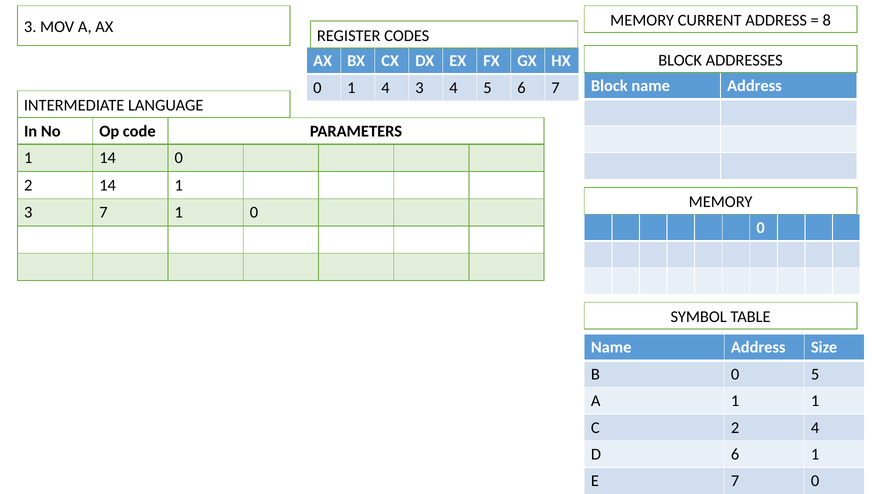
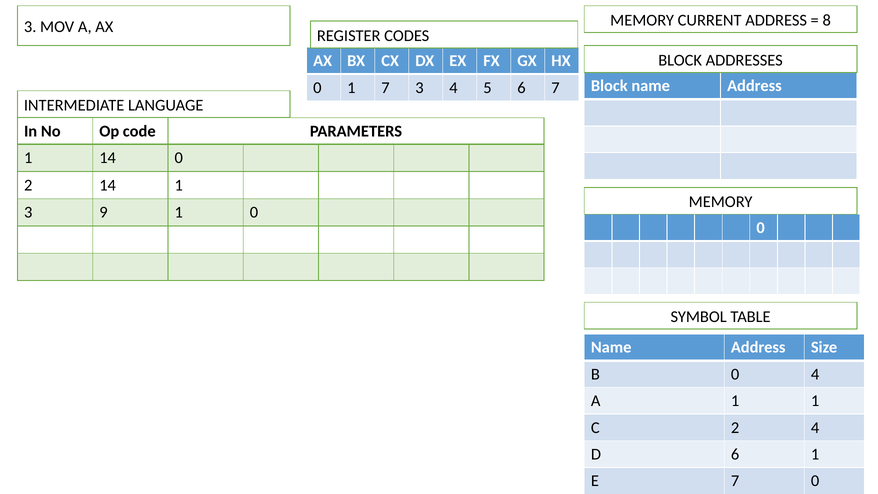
1 4: 4 -> 7 (385, 88)
3 7: 7 -> 9 (103, 212)
0 5: 5 -> 4 (815, 374)
